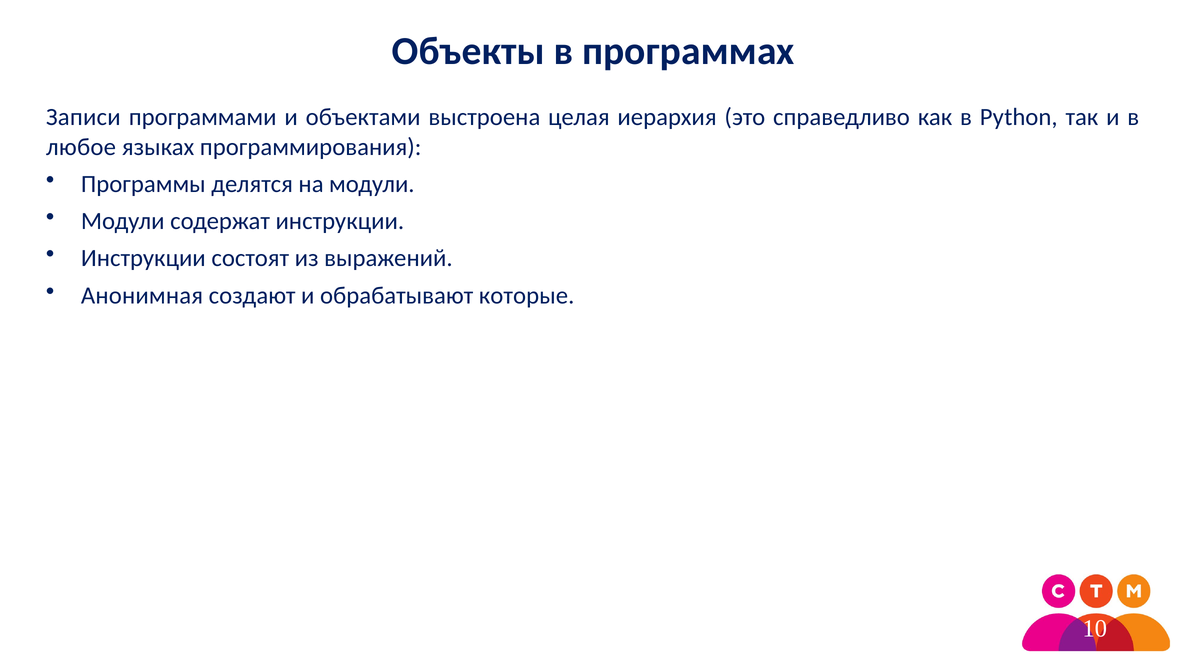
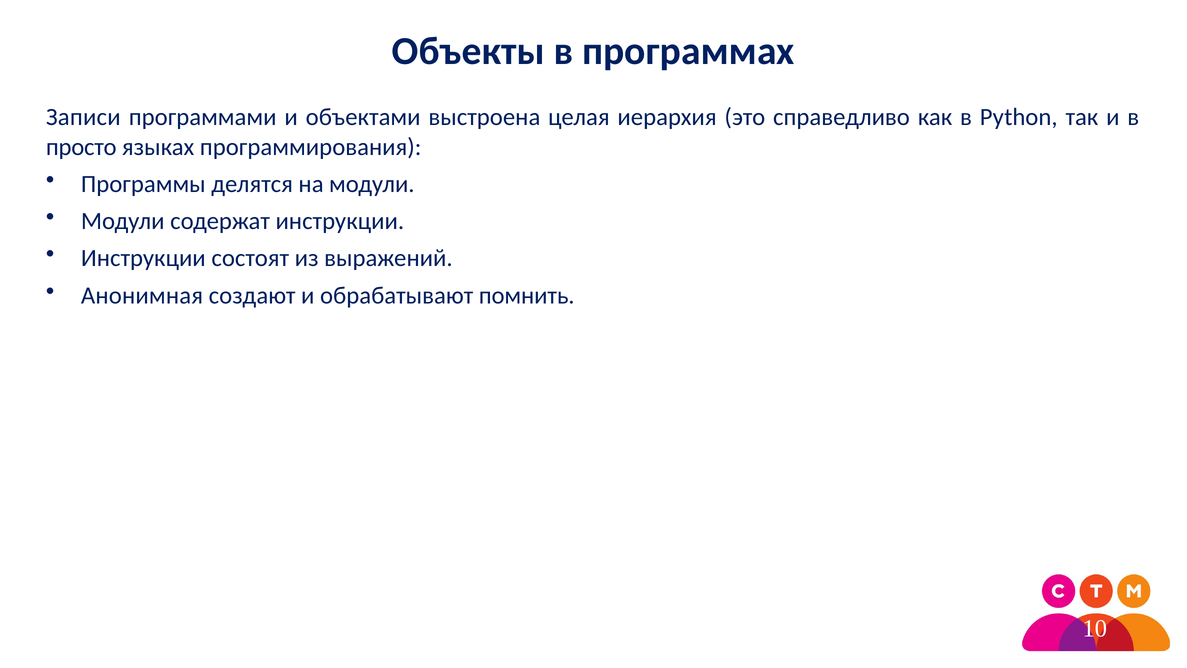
любое: любое -> просто (81, 147)
которые: которые -> помнить (527, 295)
